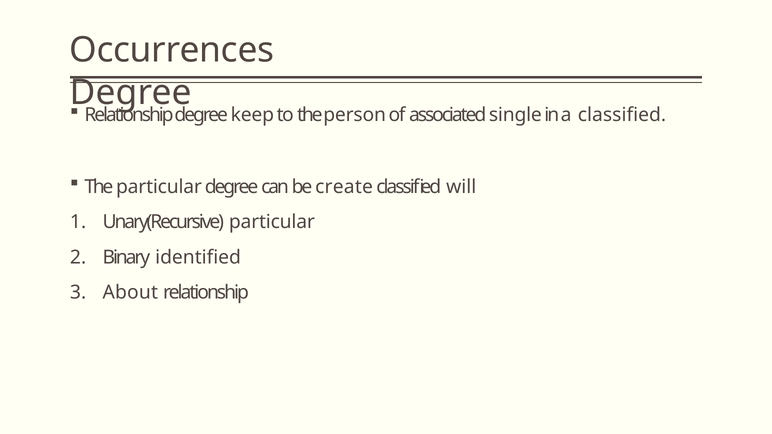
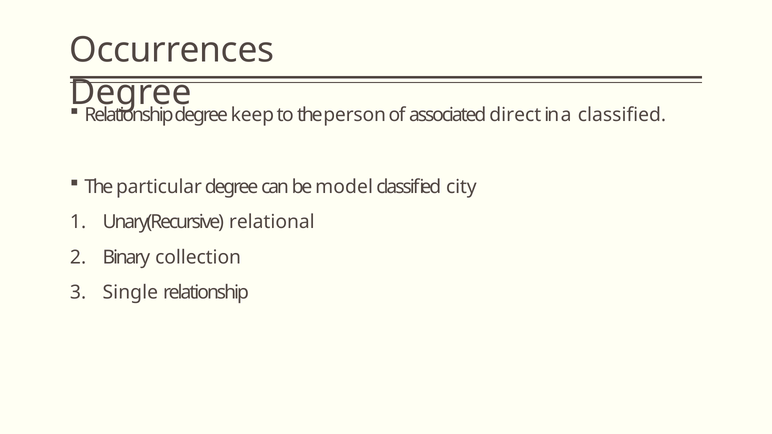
single: single -> direct (515, 115)
create: create -> model (344, 187)
will: will -> city (461, 187)
Unary(Recursive particular: particular -> relational (272, 222)
identified: identified -> collection (198, 257)
About: About -> Single (130, 293)
